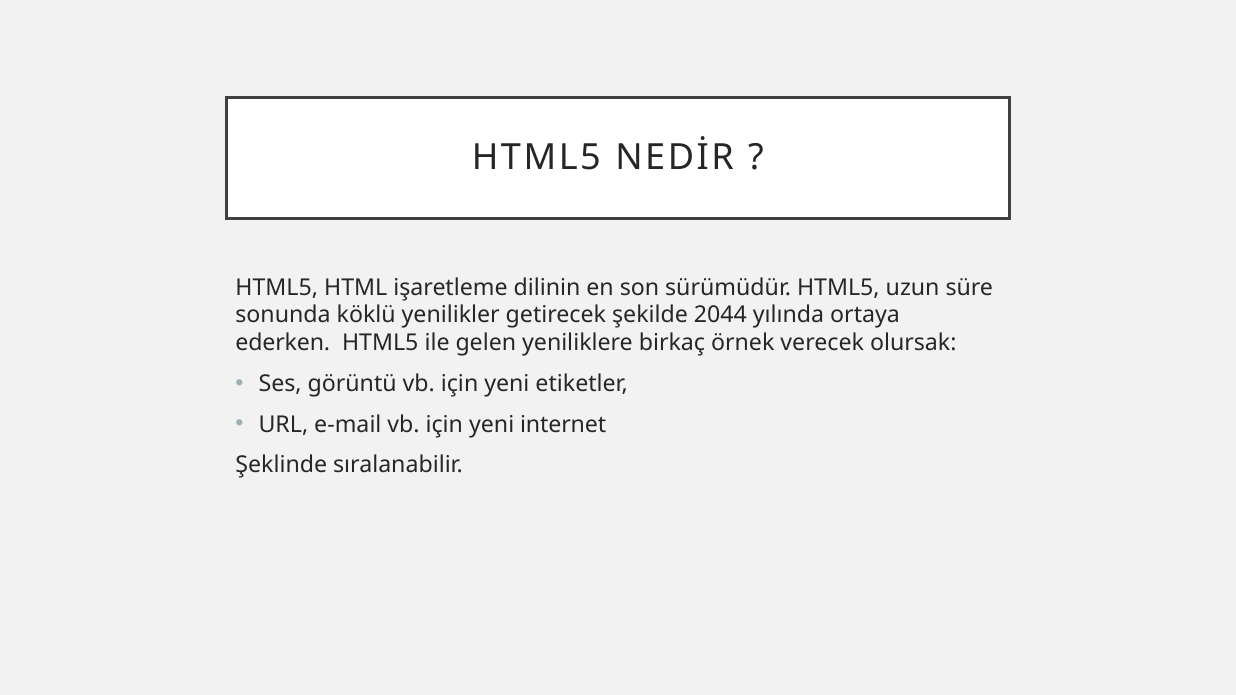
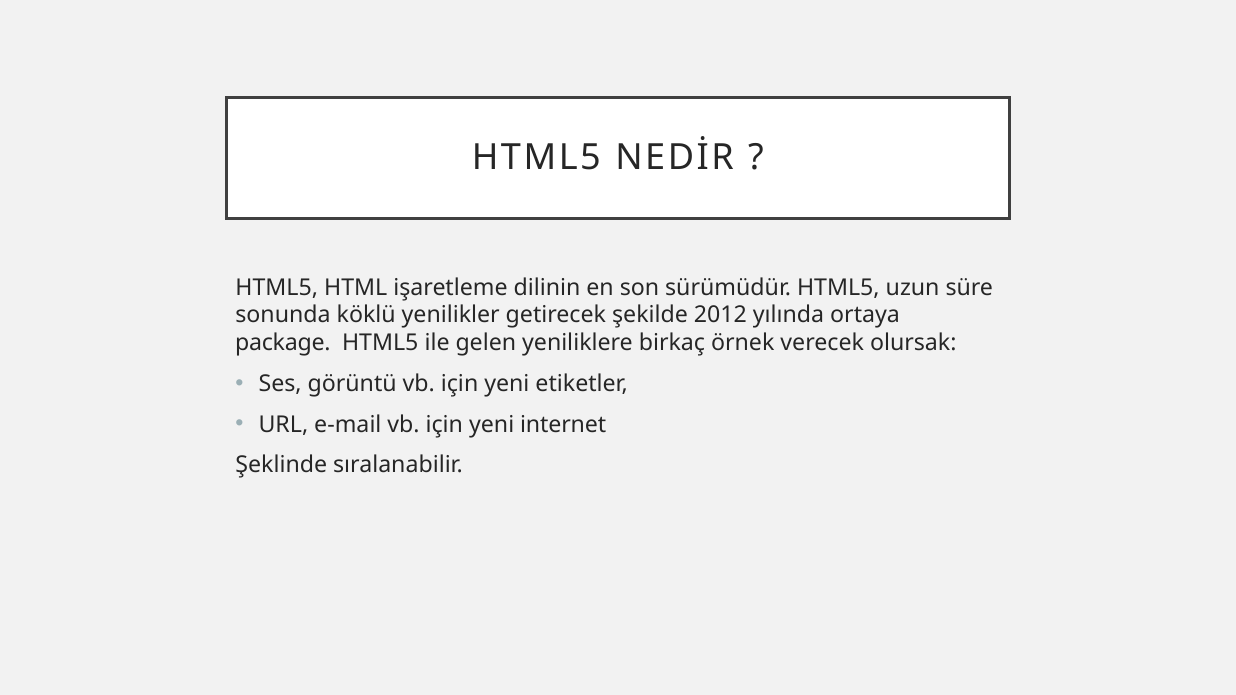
2044: 2044 -> 2012 (720, 315)
ederken: ederken -> package (283, 343)
